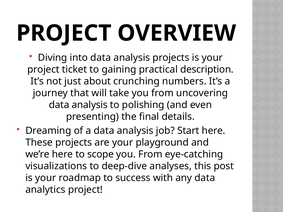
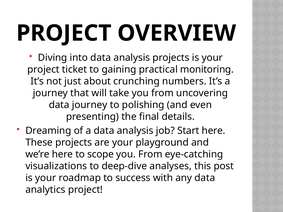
description: description -> monitoring (207, 70)
analysis: analysis -> journey (90, 105)
